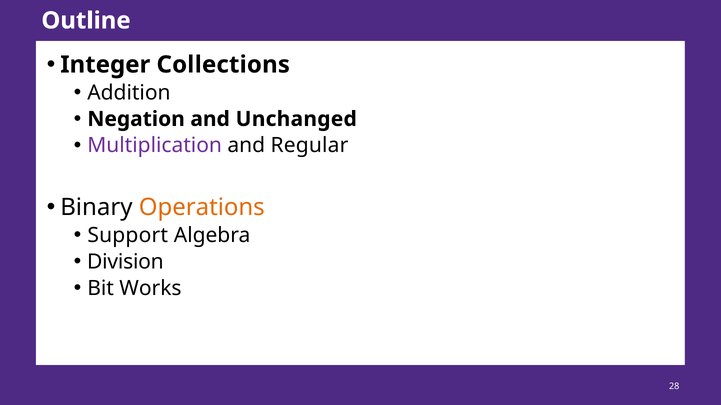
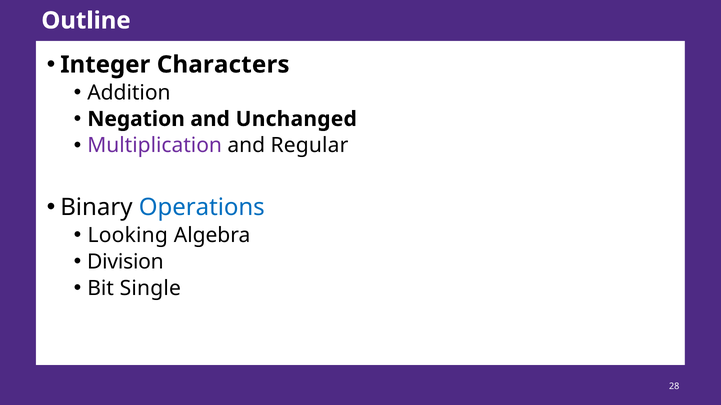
Collections: Collections -> Characters (223, 65)
Operations colour: orange -> blue (202, 208)
Support: Support -> Looking (128, 236)
Works: Works -> Single (150, 289)
